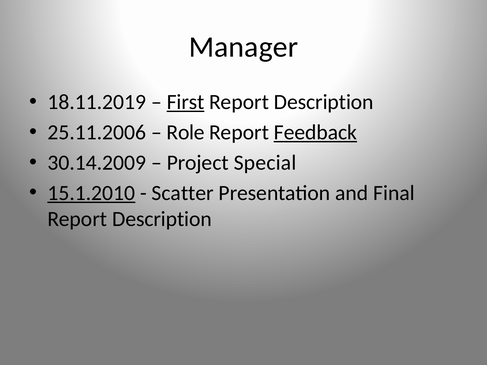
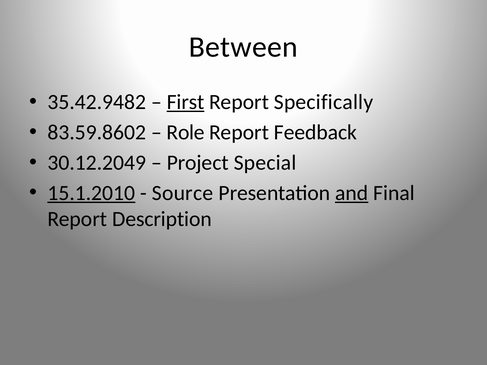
Manager: Manager -> Between (243, 47)
18.11.2019: 18.11.2019 -> 35.42.9482 (97, 102)
Description: Description -> Specifically (324, 102)
25.11.2006: 25.11.2006 -> 83.59.8602 (97, 132)
Feedback underline: present -> none (315, 132)
30.14.2009: 30.14.2009 -> 30.12.2049 (97, 163)
Scatter: Scatter -> Source (183, 193)
and underline: none -> present (352, 193)
